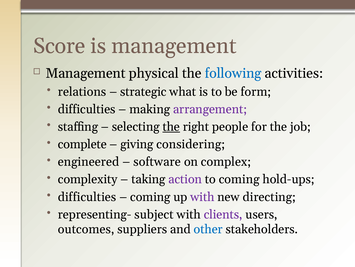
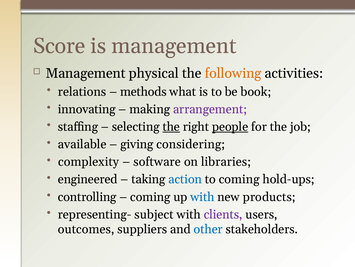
following colour: blue -> orange (233, 73)
strategic: strategic -> methods (143, 91)
form: form -> book (256, 91)
difficulties: difficulties -> innovating (87, 109)
people underline: none -> present (230, 126)
complete: complete -> available (82, 144)
engineered: engineered -> complexity (89, 161)
complex: complex -> libraries (226, 161)
complexity: complexity -> engineered (88, 179)
action colour: purple -> blue (185, 179)
difficulties: difficulties -> controlling (87, 196)
with colour: purple -> blue (202, 196)
directing: directing -> products (269, 196)
